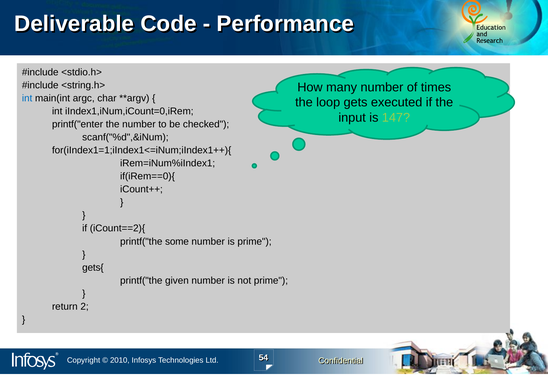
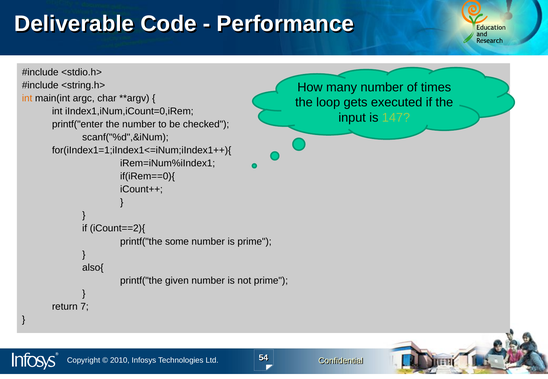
int colour: blue -> orange (27, 98)
gets{: gets{ -> also{ (93, 268)
2: 2 -> 7 (85, 307)
